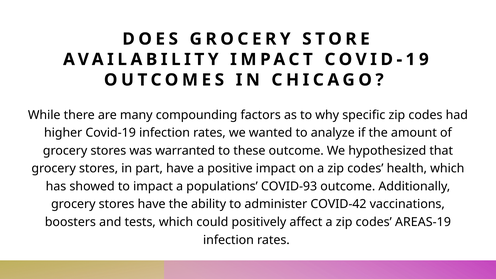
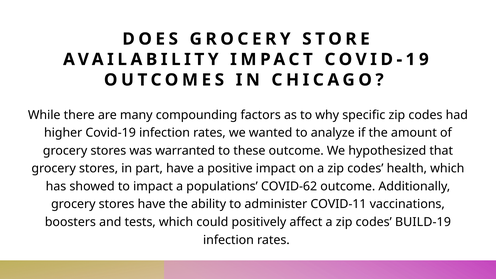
COVID-93: COVID-93 -> COVID-62 (289, 186)
COVID-42: COVID-42 -> COVID-11 (338, 204)
AREAS-19: AREAS-19 -> BUILD-19 (423, 222)
